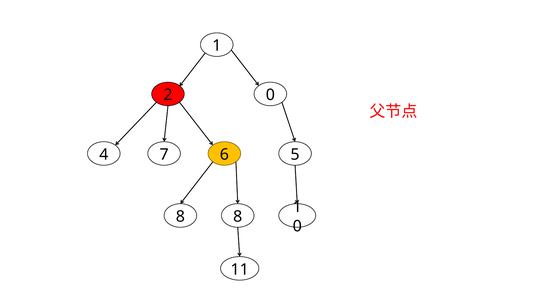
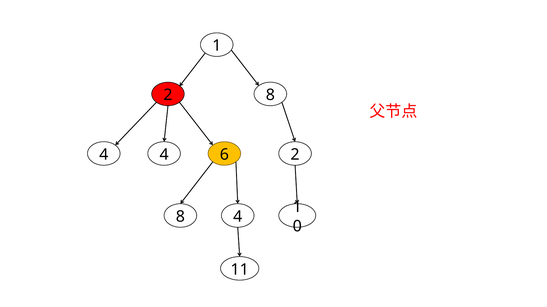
0: 0 -> 8 (270, 95)
4 7: 7 -> 4 (164, 155)
6 5: 5 -> 2 (295, 155)
8: 8 -> 4 (238, 217)
